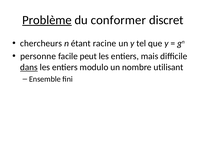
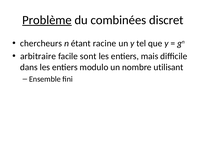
conformer: conformer -> combinées (118, 20)
personne: personne -> arbitraire (38, 56)
peut: peut -> sont (88, 56)
dans underline: present -> none (29, 67)
